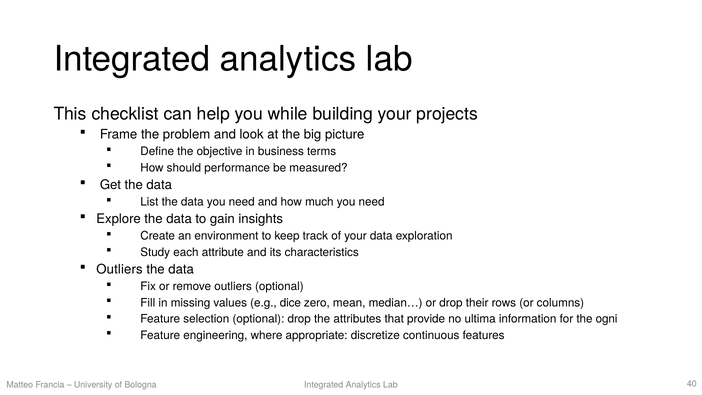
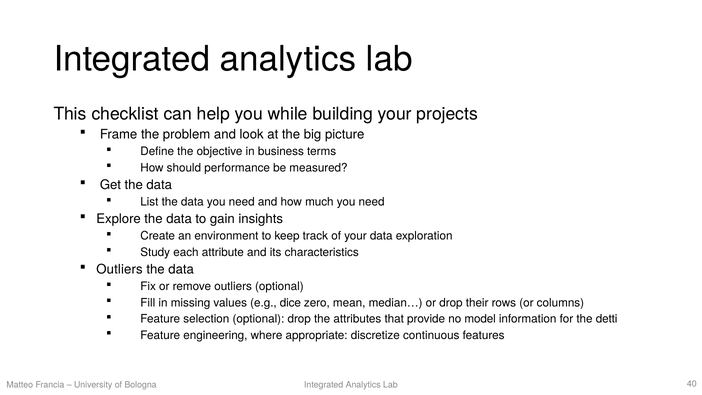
ultima: ultima -> model (480, 319)
ogni: ogni -> detti (607, 319)
